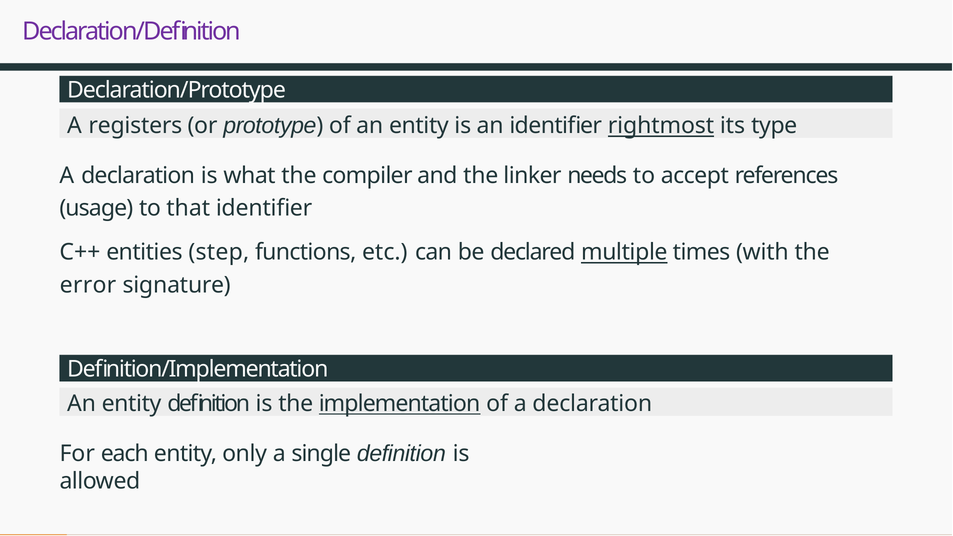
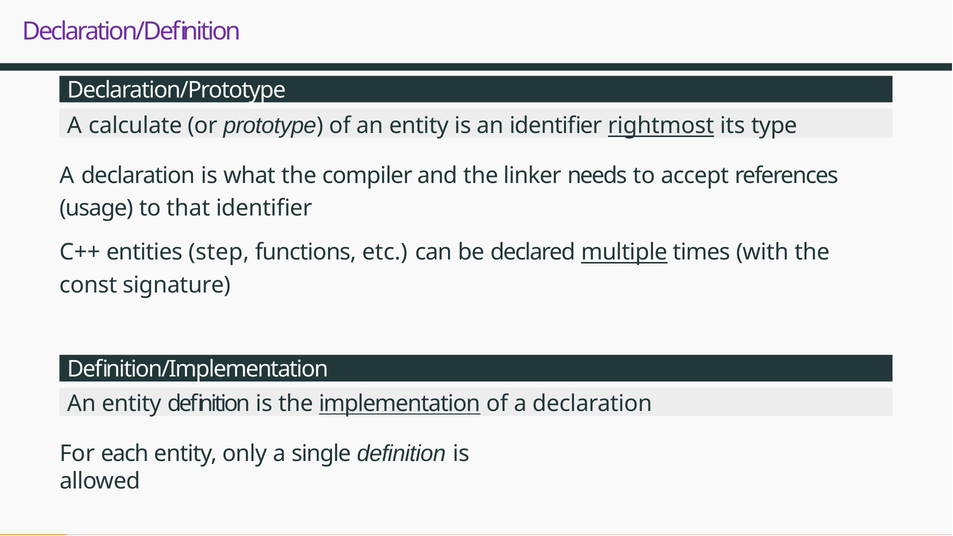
registers: registers -> calculate (135, 126)
error: error -> const (88, 285)
